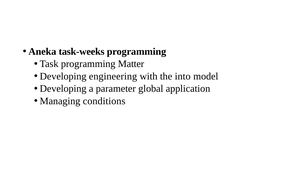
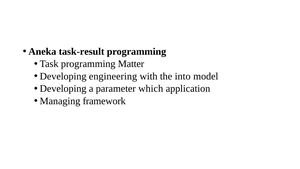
task-weeks: task-weeks -> task-result (82, 51)
global: global -> which (151, 88)
conditions: conditions -> framework (104, 101)
